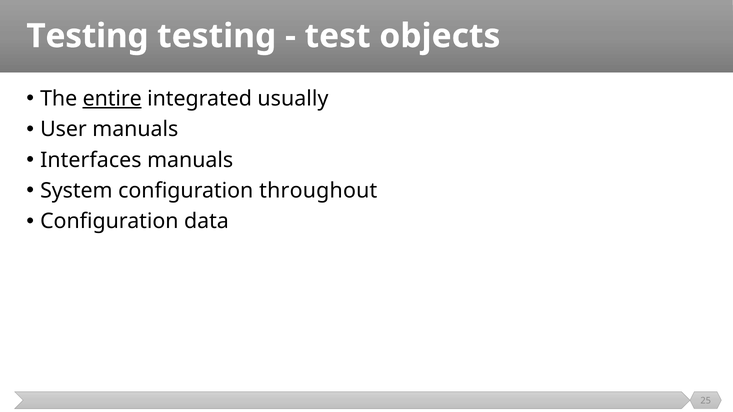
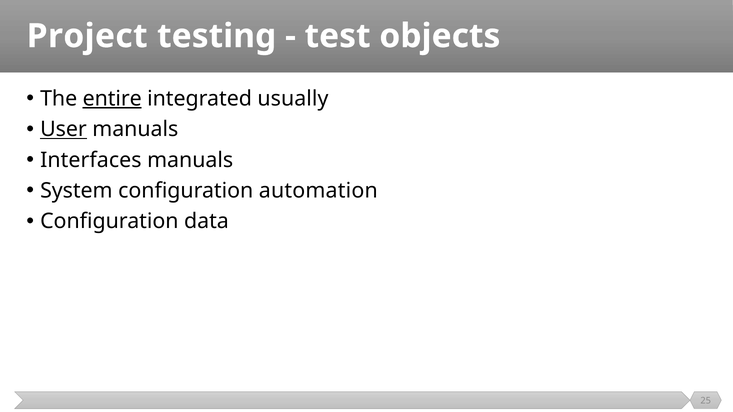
Testing: Testing -> Project (87, 36)
User underline: none -> present (63, 129)
throughout: throughout -> automation (318, 191)
